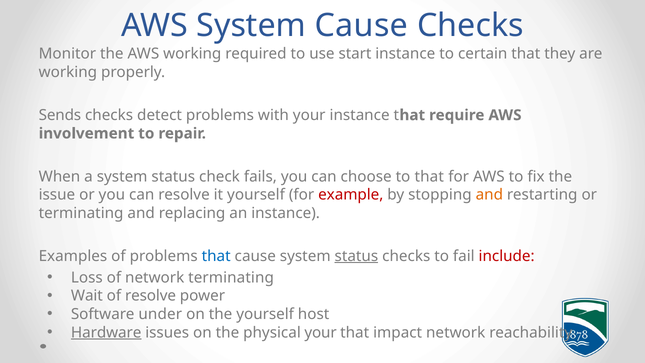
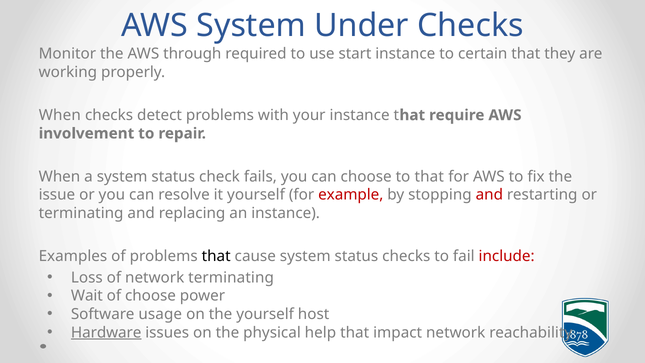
System Cause: Cause -> Under (362, 26)
AWS working: working -> through (192, 54)
Sends: Sends -> When (60, 115)
and colour: orange -> red (489, 195)
that colour: blue -> black (216, 256)
status underline: present -> none (356, 256)
of resolve: resolve -> choose (150, 296)
under: under -> usage (160, 314)
physical your: your -> help (320, 332)
